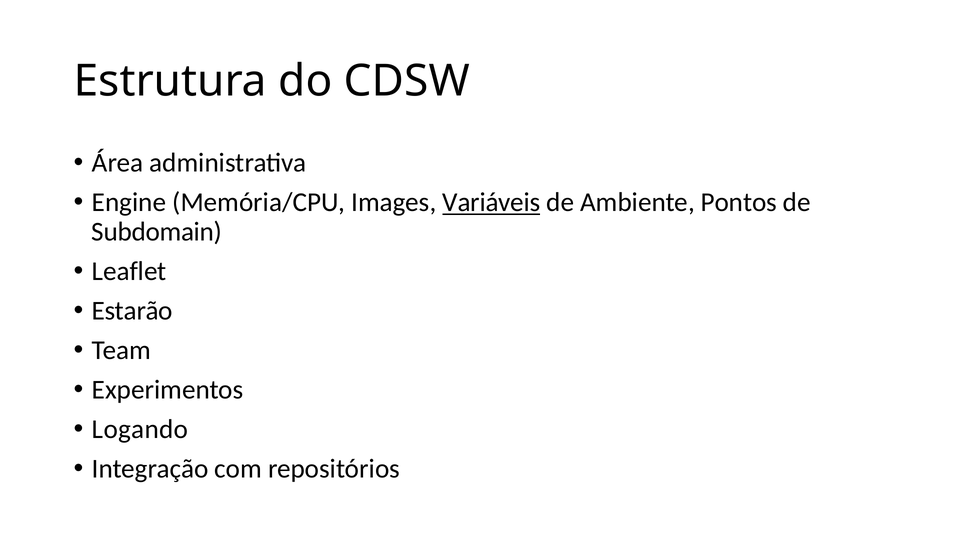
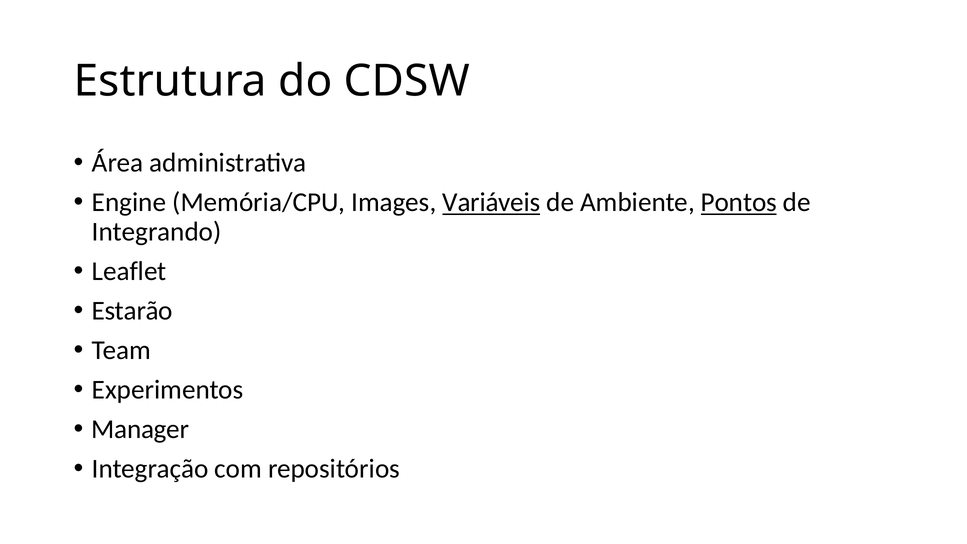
Pontos underline: none -> present (739, 202)
Subdomain: Subdomain -> Integrando (157, 232)
Logando: Logando -> Manager (140, 429)
